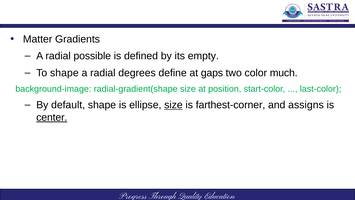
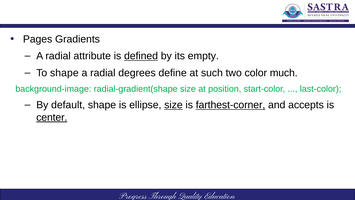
Matter: Matter -> Pages (38, 39)
possible: possible -> attribute (92, 56)
defined underline: none -> present (141, 56)
gaps: gaps -> such (212, 73)
farthest-corner underline: none -> present (231, 105)
assigns: assigns -> accepts (306, 105)
